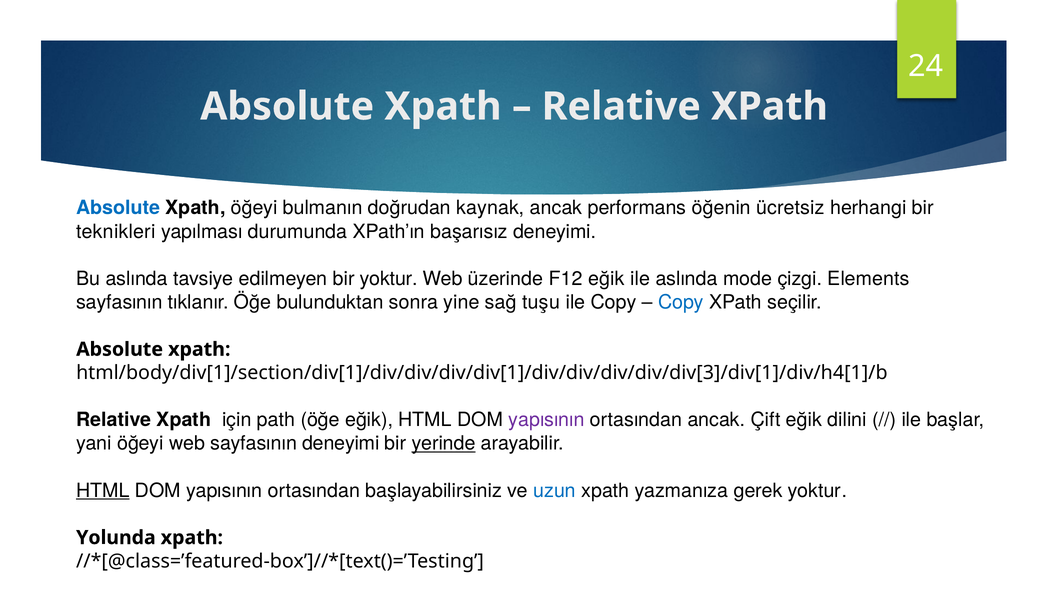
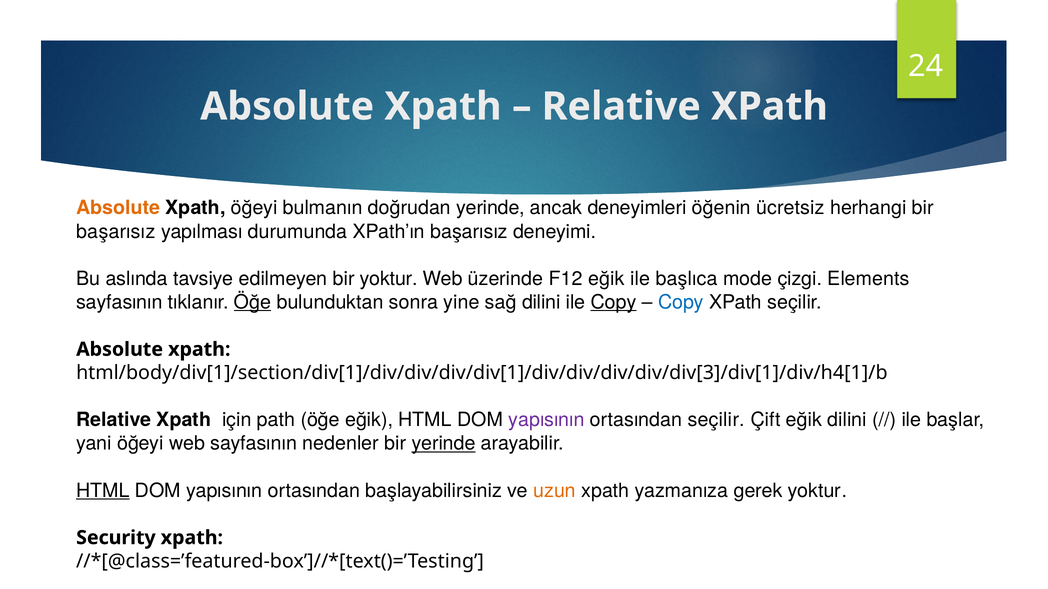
Absolute colour: blue -> orange (118, 208)
doğrudan kaynak: kaynak -> yerinde (490, 208)
performans: performans -> deneyimleri (637, 208)
teknikleri: teknikleri -> başarısız (116, 232)
ile aslında: aslında -> başlıca (687, 279)
Öğe underline: none -> present (253, 302)
sağ tuşu: tuşu -> dilini (541, 302)
Copy underline: none -> present (614, 302)
ortasından ancak: ancak -> seçilir (716, 420)
sayfasının deneyimi: deneyimi -> nedenler (341, 444)
uzun colour: blue -> orange (555, 491)
Yolunda: Yolunda -> Security (116, 538)
